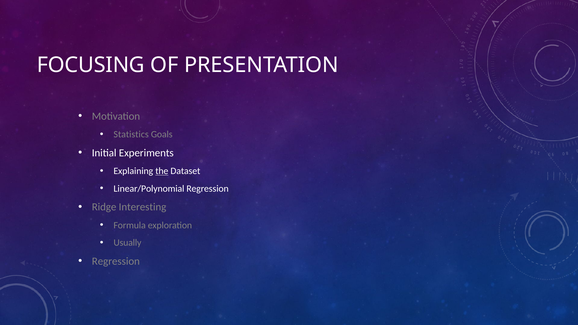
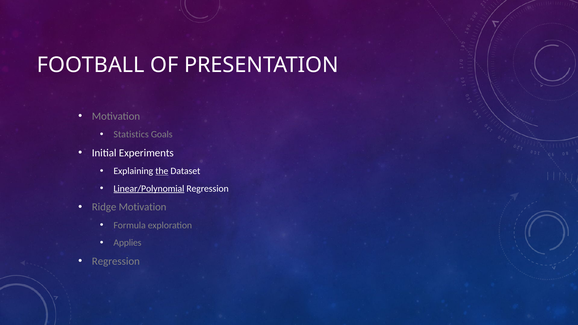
FOCUSING: FOCUSING -> FOOTBALL (91, 65)
Linear/Polynomial underline: none -> present (149, 189)
Ridge Interesting: Interesting -> Motivation (143, 207)
Usually: Usually -> Applies (127, 243)
